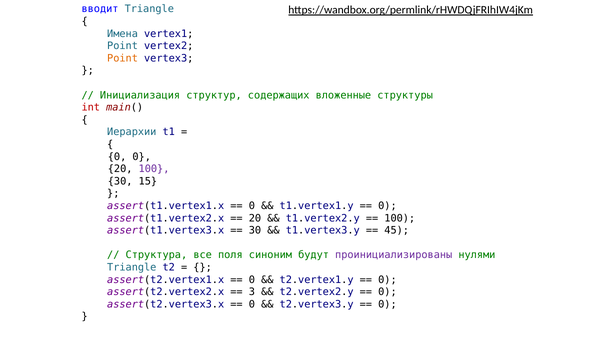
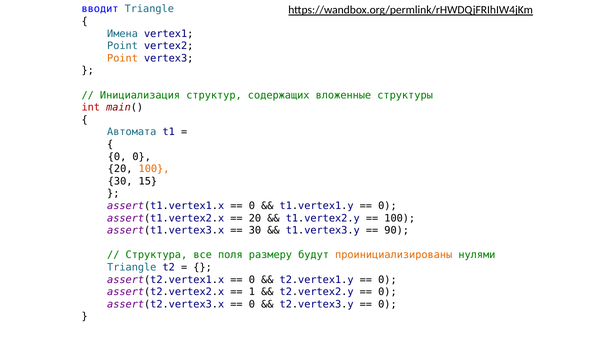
Иерархии: Иерархии -> Автомата (132, 132)
100 colour: purple -> orange (154, 169)
45: 45 -> 90 (397, 231)
синоним: синоним -> размеру (270, 255)
проинициализированы colour: purple -> orange (394, 255)
3: 3 -> 1 (252, 292)
